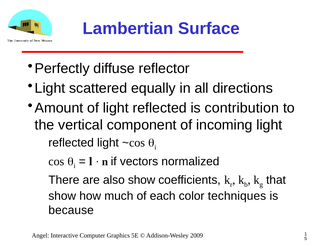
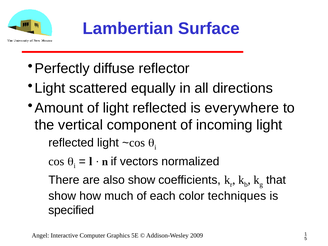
contribution: contribution -> everywhere (242, 108)
because: because -> specified (71, 210)
